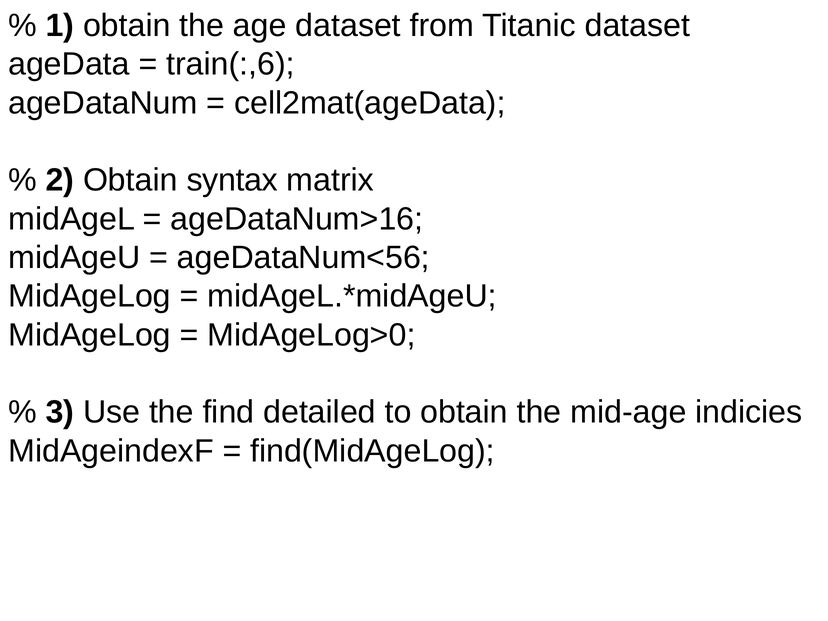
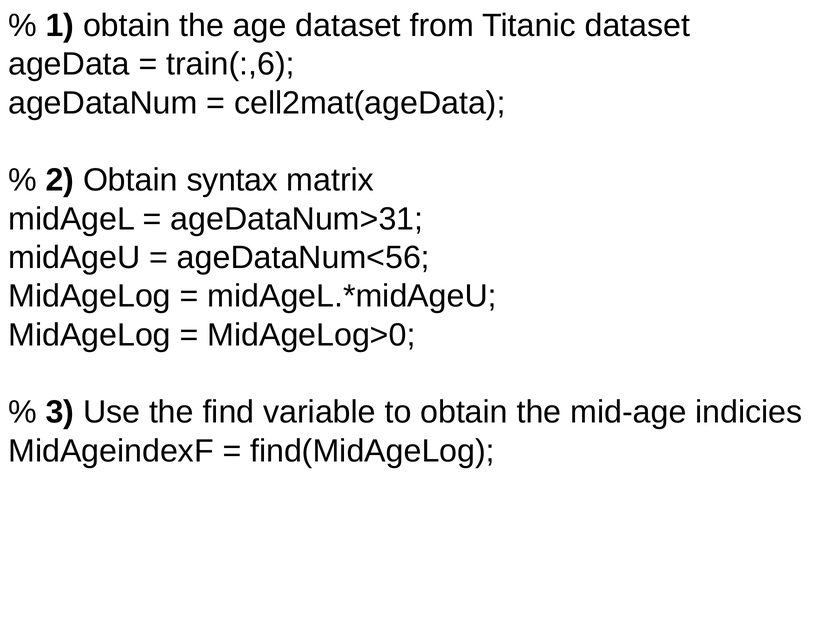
ageDataNum>16: ageDataNum>16 -> ageDataNum>31 (297, 219)
detailed: detailed -> variable (320, 412)
